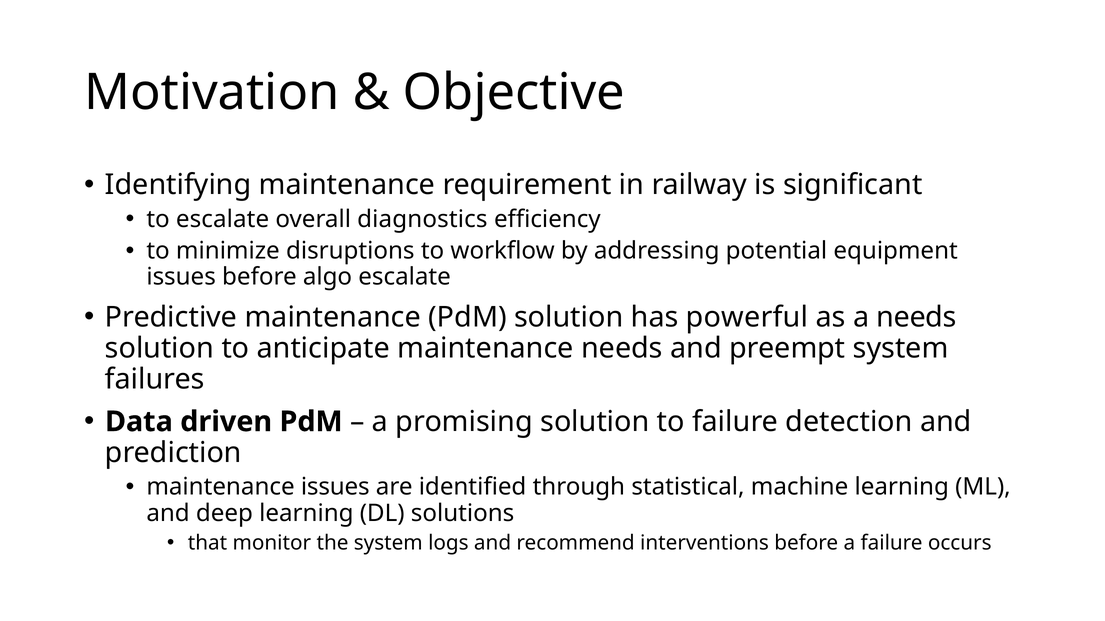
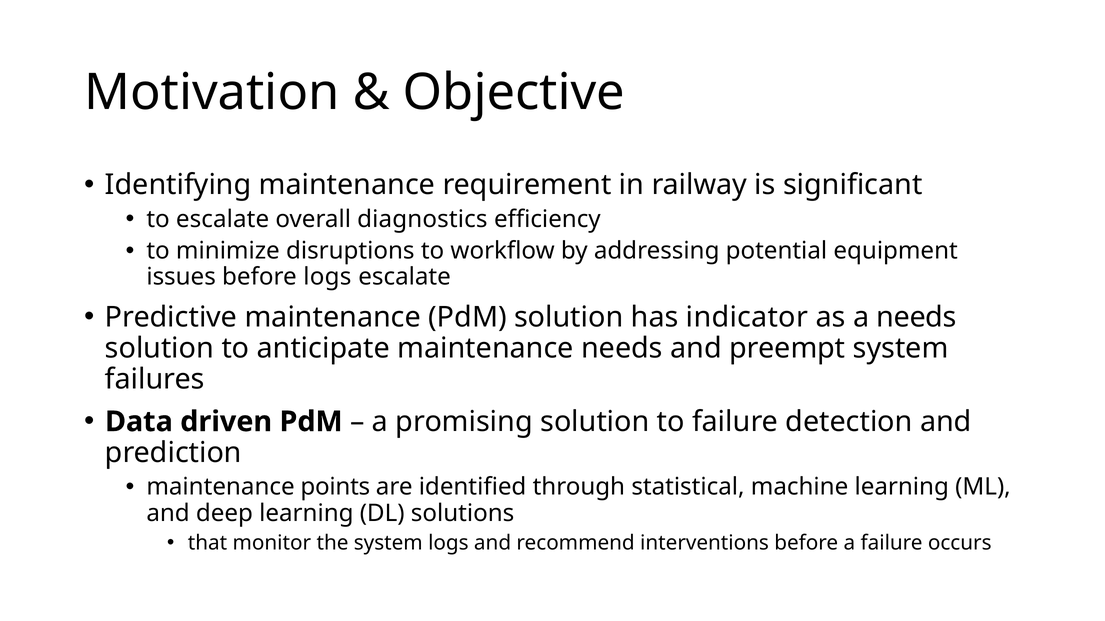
before algo: algo -> logs (327, 277)
powerful: powerful -> indicator (747, 317)
maintenance issues: issues -> points (335, 487)
